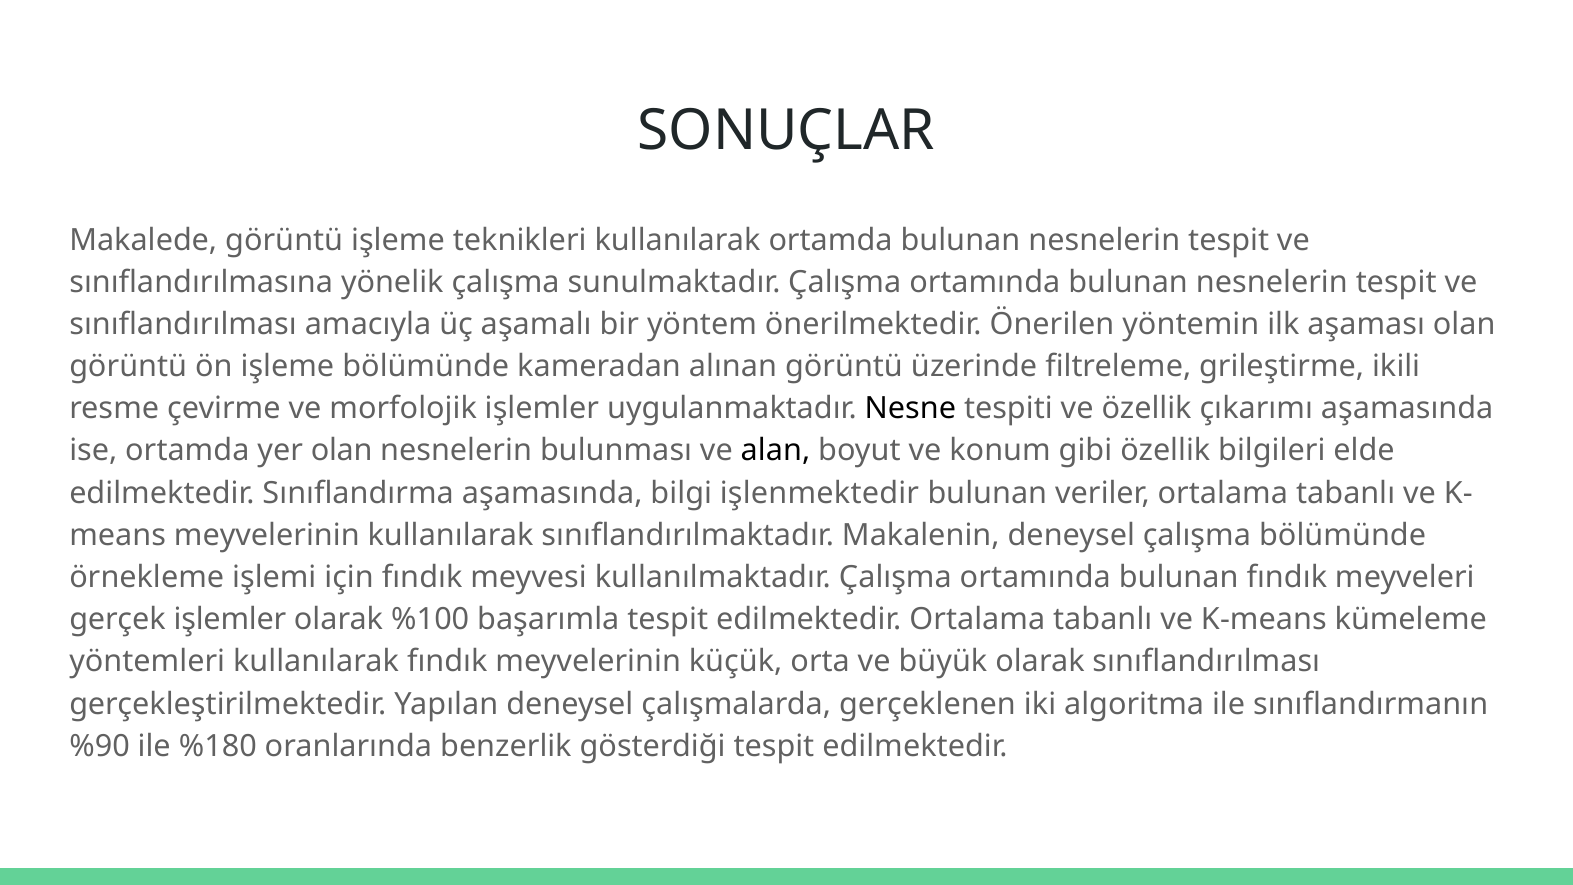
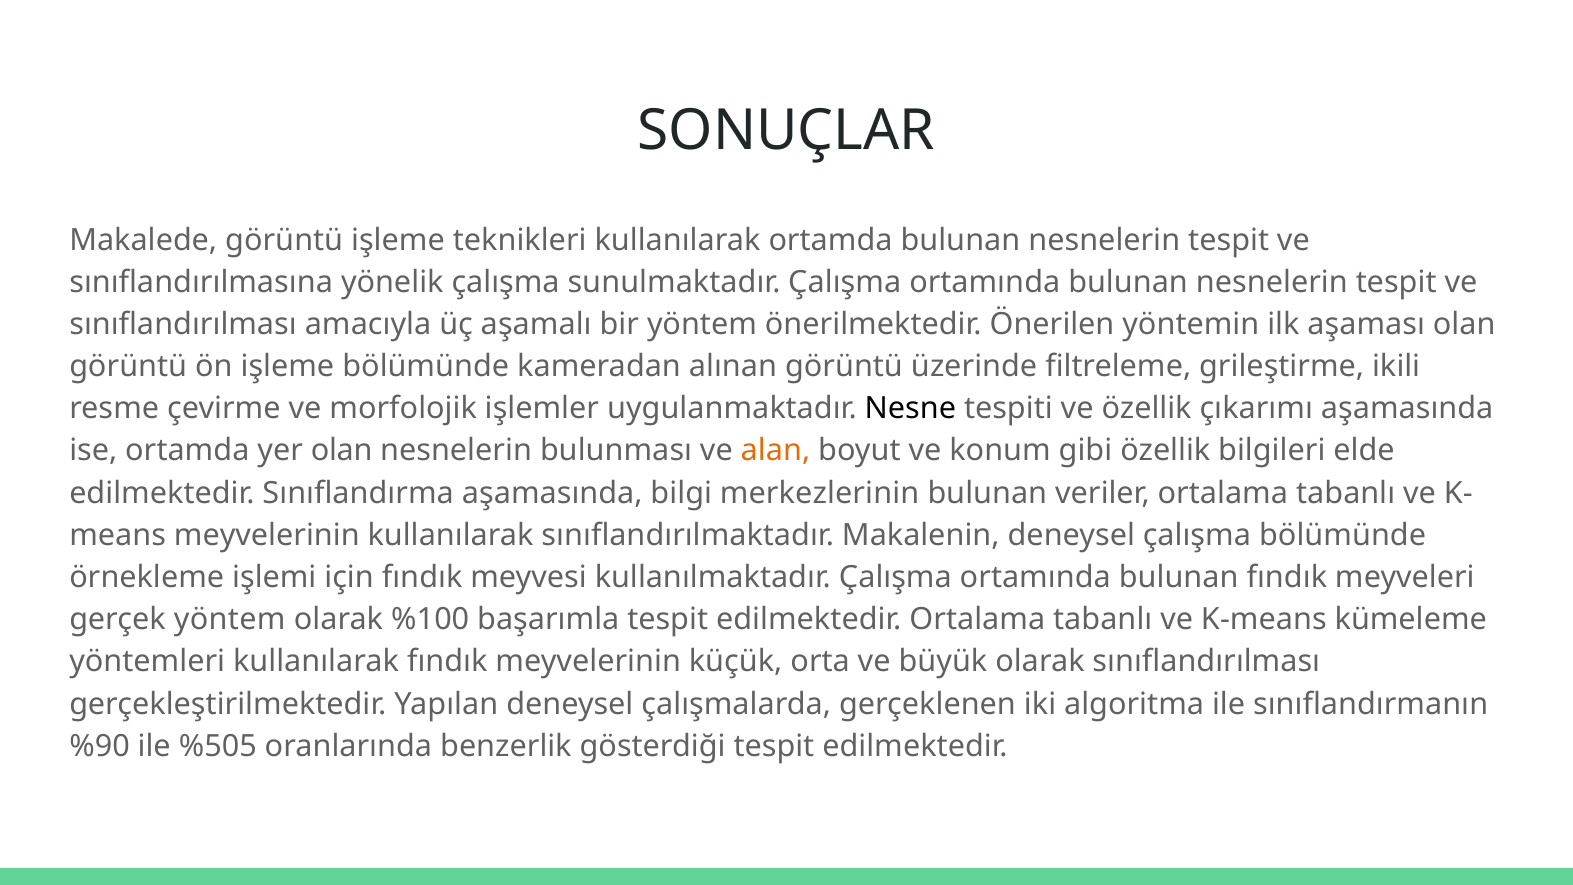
alan colour: black -> orange (775, 451)
işlenmektedir: işlenmektedir -> merkezlerinin (820, 493)
gerçek işlemler: işlemler -> yöntem (230, 619)
%180: %180 -> %505 (218, 746)
